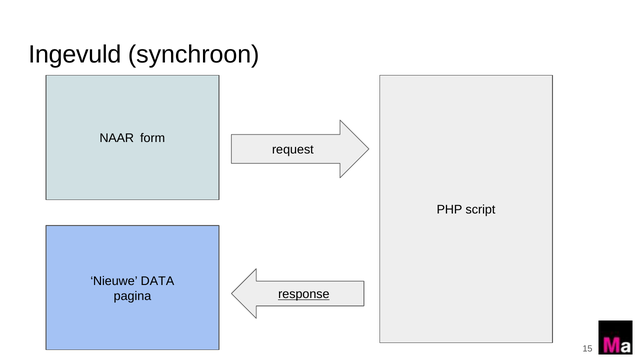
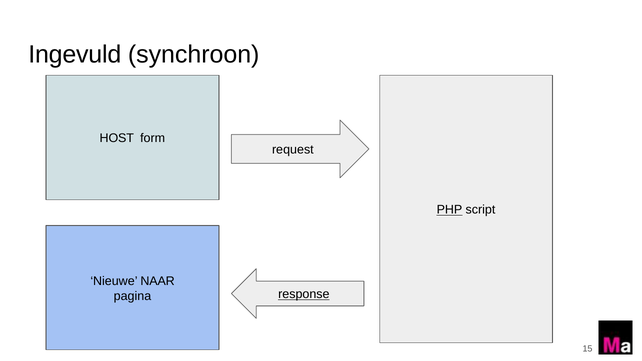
NAAR: NAAR -> HOST (117, 138)
PHP underline: none -> present (449, 210)
DATA: DATA -> NAAR (158, 281)
